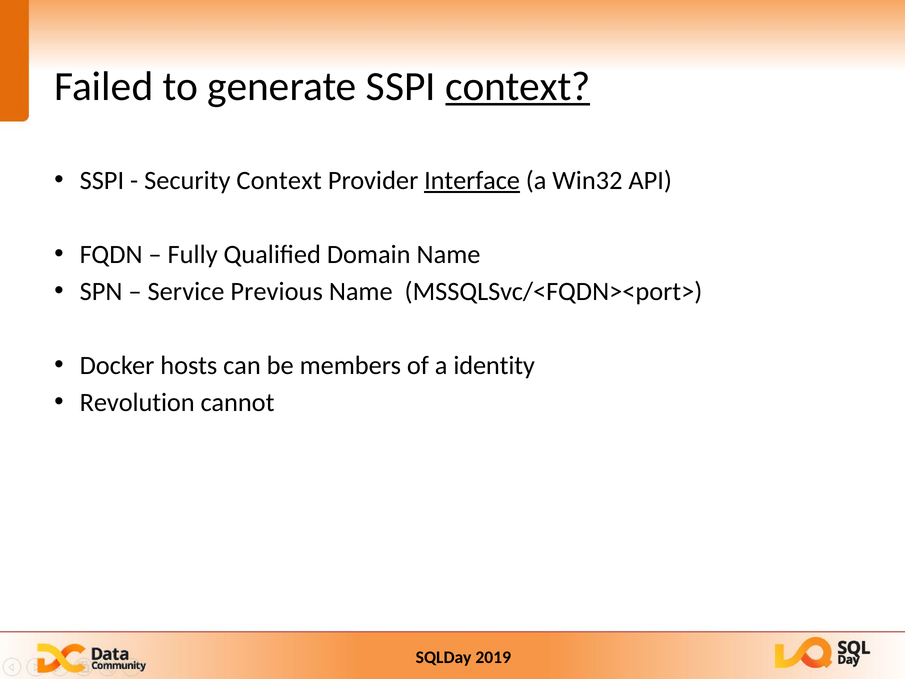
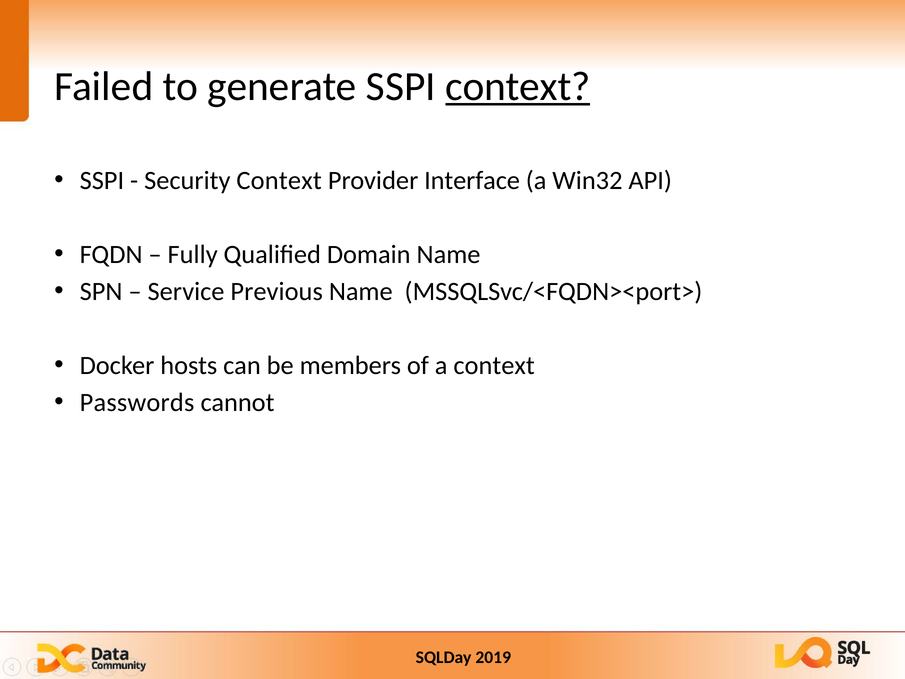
Interface underline: present -> none (472, 181)
a identity: identity -> context (494, 365)
Revolution: Revolution -> Passwords (137, 402)
